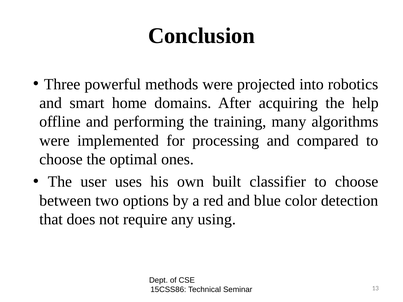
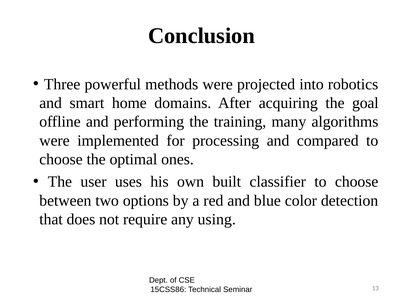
help: help -> goal (365, 103)
